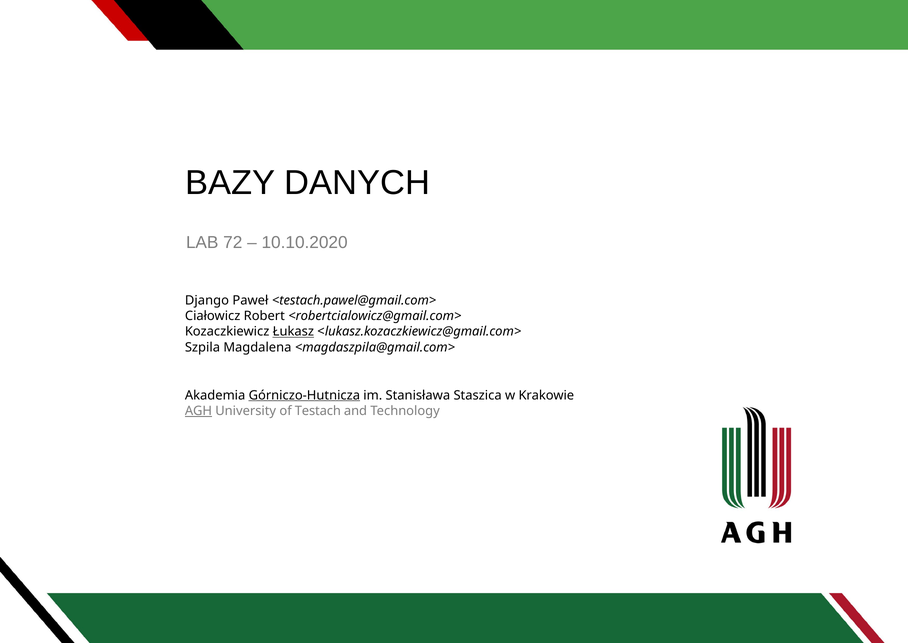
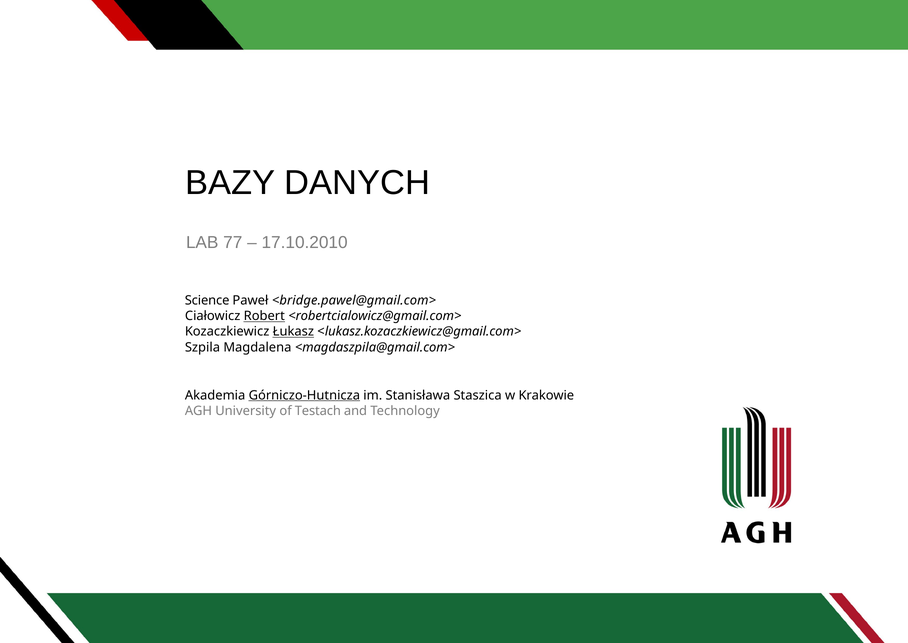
72: 72 -> 77 (233, 242)
10.10.2020: 10.10.2020 -> 17.10.2010 (305, 242)
Django: Django -> Science (207, 300)
<testach.pawel@gmail.com>: <testach.pawel@gmail.com> -> <bridge.pawel@gmail.com> (354, 300)
Robert underline: none -> present (264, 316)
AGH underline: present -> none (198, 410)
